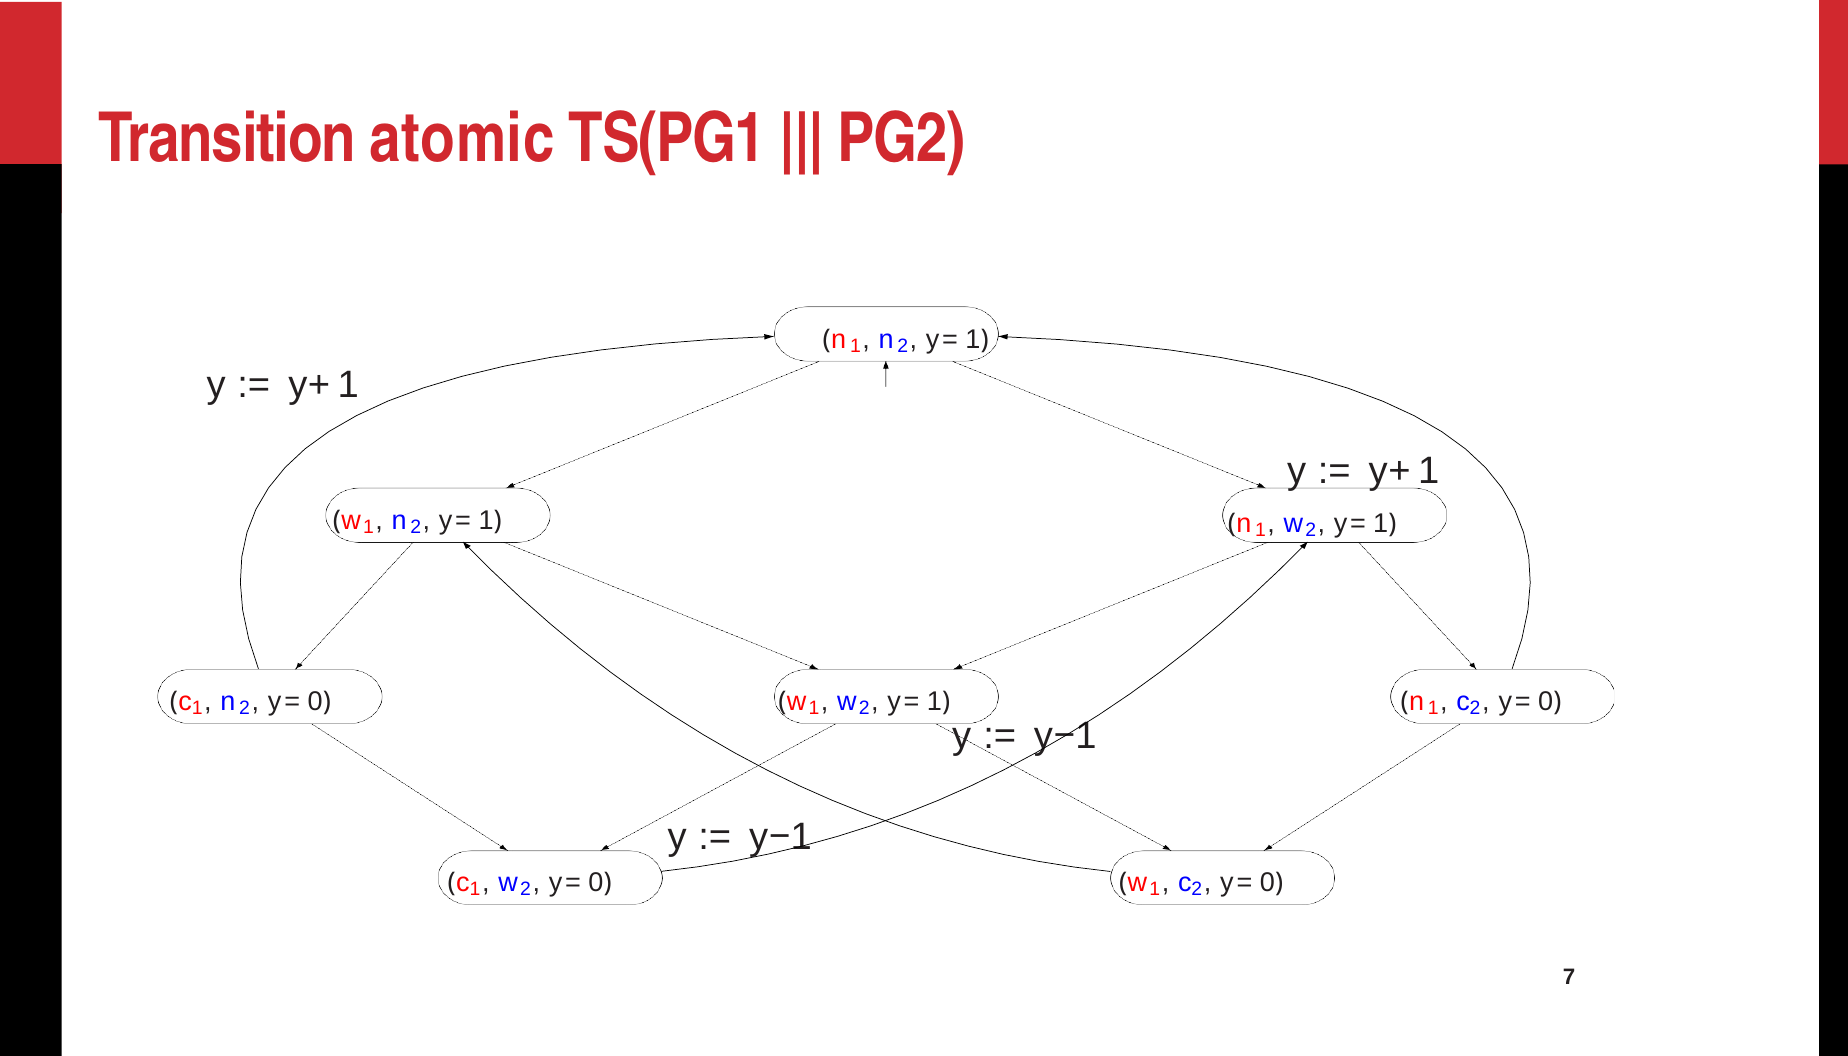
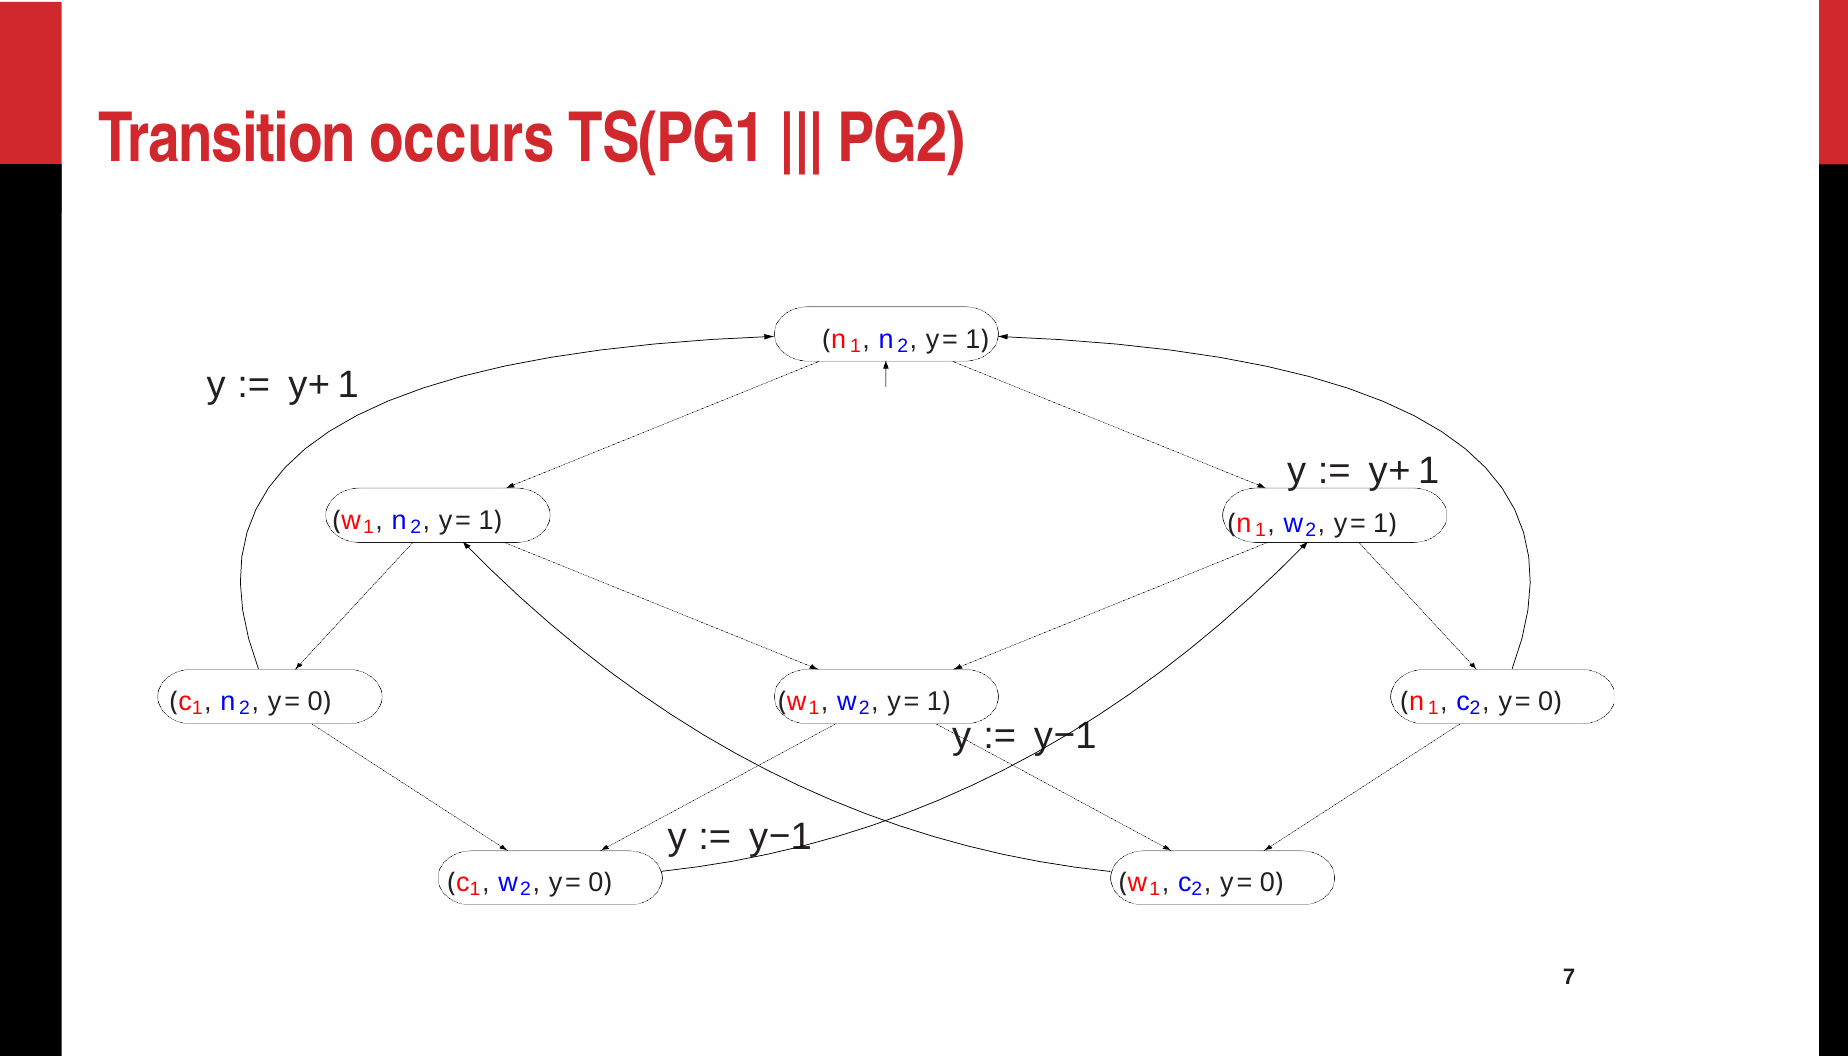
atomic: atomic -> occurs (462, 138)
